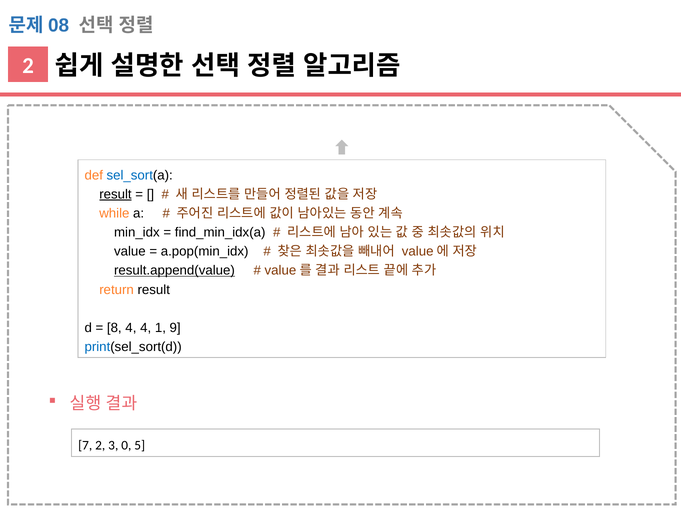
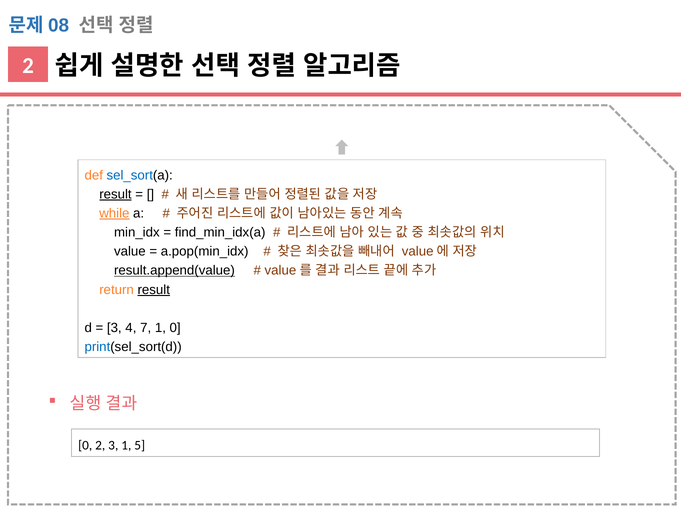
while underline: none -> present (114, 213)
result underline: none -> present (154, 290)
8: 8 -> 3 (114, 328)
4 4: 4 -> 7 (146, 328)
1 9: 9 -> 0 (175, 328)
7: 7 -> 0 (85, 445)
3 0: 0 -> 1 (126, 445)
